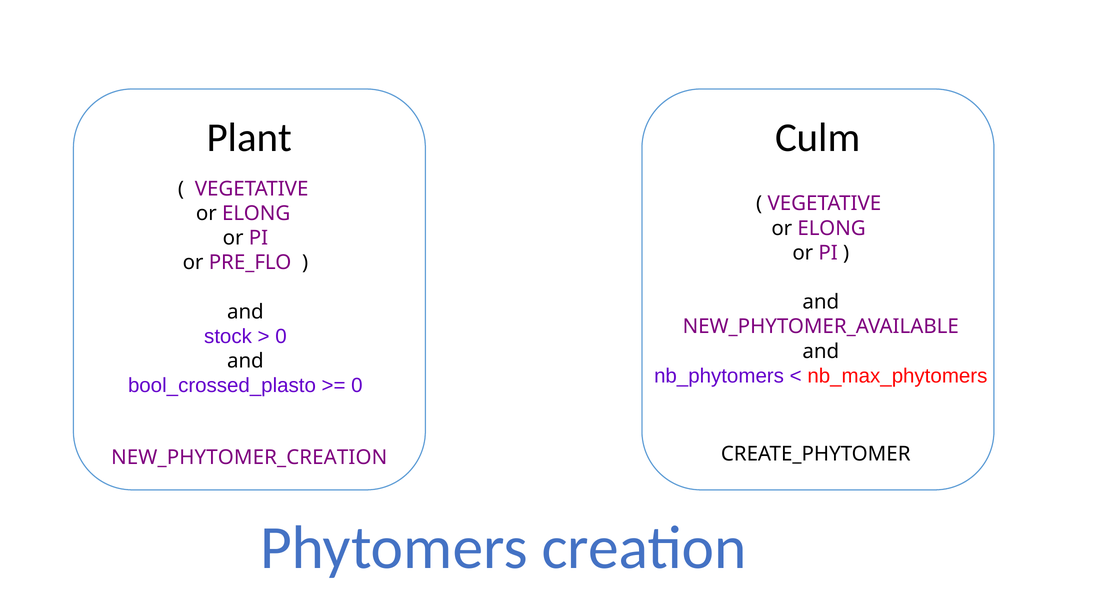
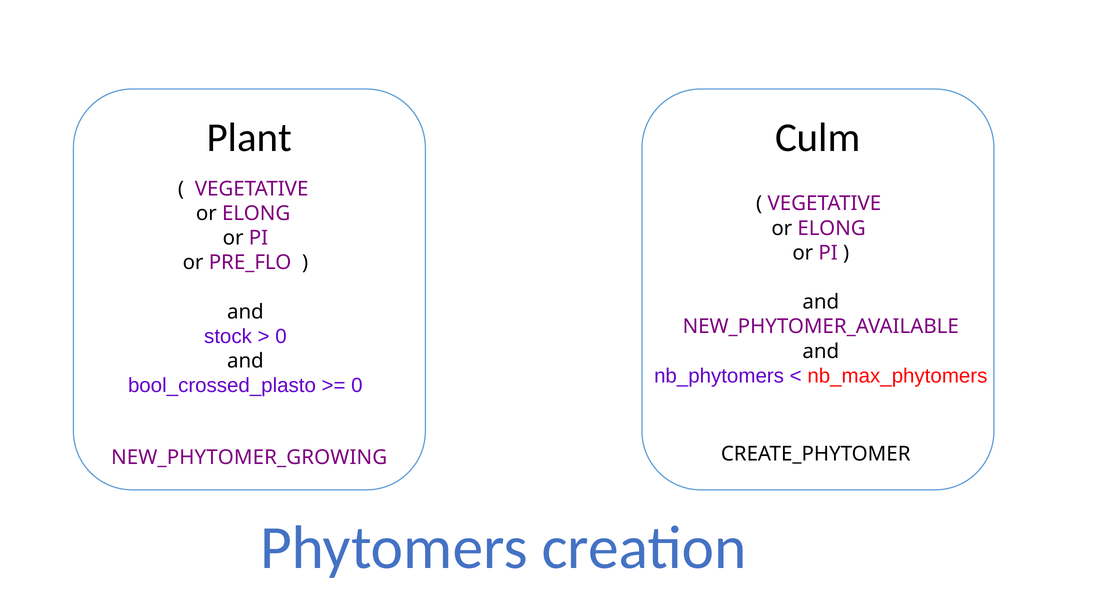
NEW_PHYTOMER_CREATION: NEW_PHYTOMER_CREATION -> NEW_PHYTOMER_GROWING (249, 458)
